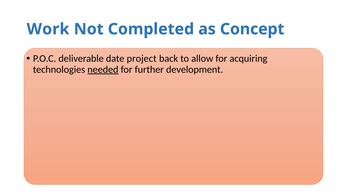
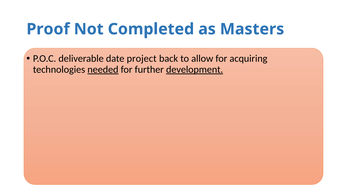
Work: Work -> Proof (48, 29)
Concept: Concept -> Masters (252, 29)
development underline: none -> present (195, 70)
